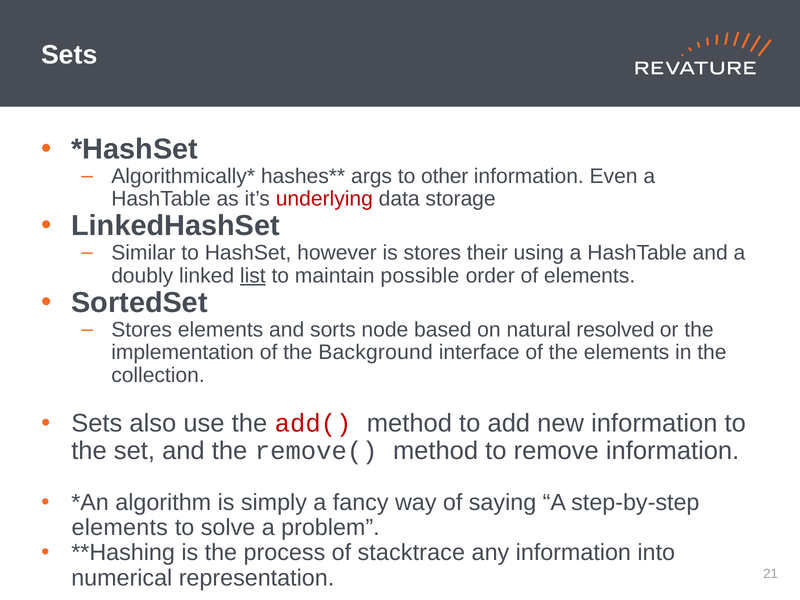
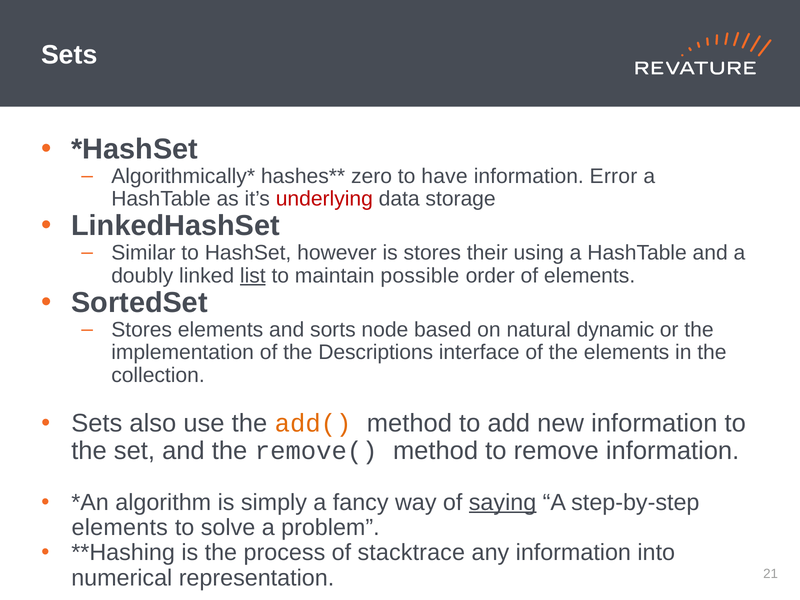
args: args -> zero (372, 176)
other: other -> have (445, 176)
Even: Even -> Error (613, 176)
resolved: resolved -> dynamic (615, 330)
Background: Background -> Descriptions (376, 352)
add( colour: red -> orange (313, 423)
saying underline: none -> present (503, 502)
